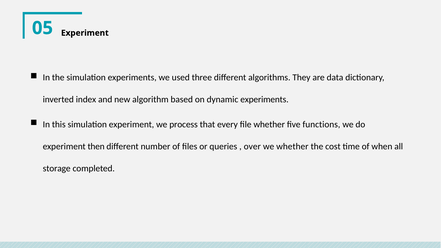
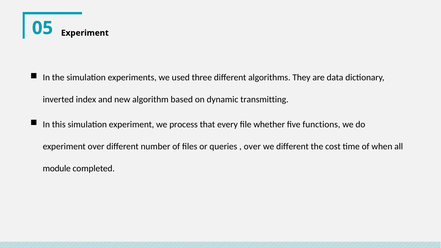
dynamic experiments: experiments -> transmitting (264, 100)
experiment then: then -> over (96, 146)
we whether: whether -> different (292, 146)
storage: storage -> module (57, 169)
